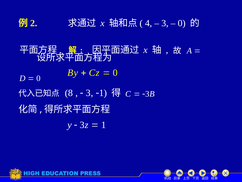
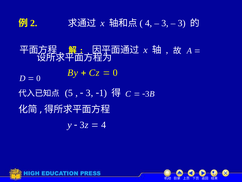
0: 0 -> 3 (182, 23)
8: 8 -> 5 (69, 93)
1: 1 -> 4 (104, 125)
